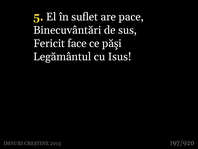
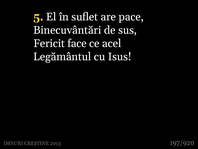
păşi: păşi -> acel (112, 43)
